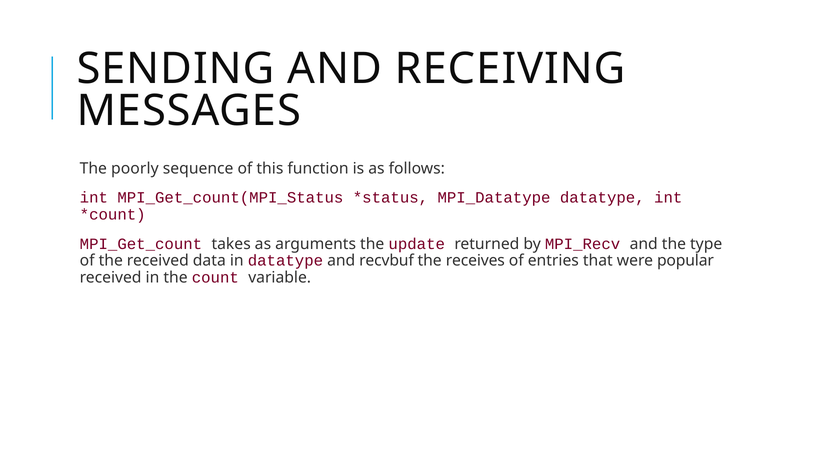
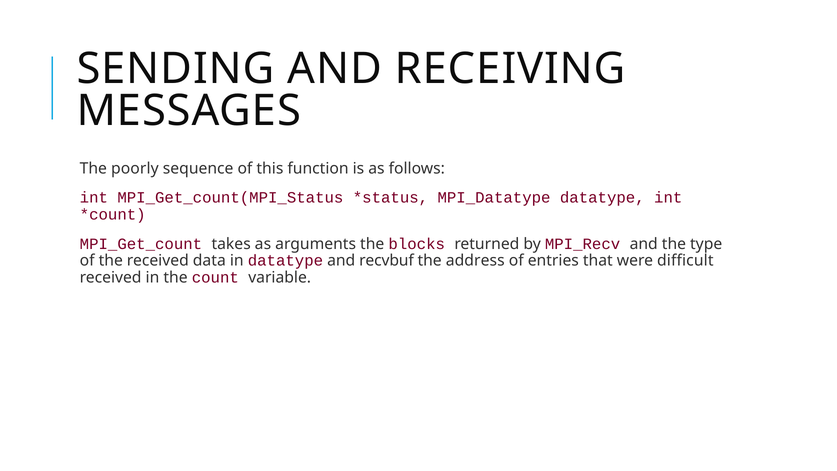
update: update -> blocks (417, 244)
receives: receives -> address (475, 261)
popular: popular -> difficult (685, 261)
